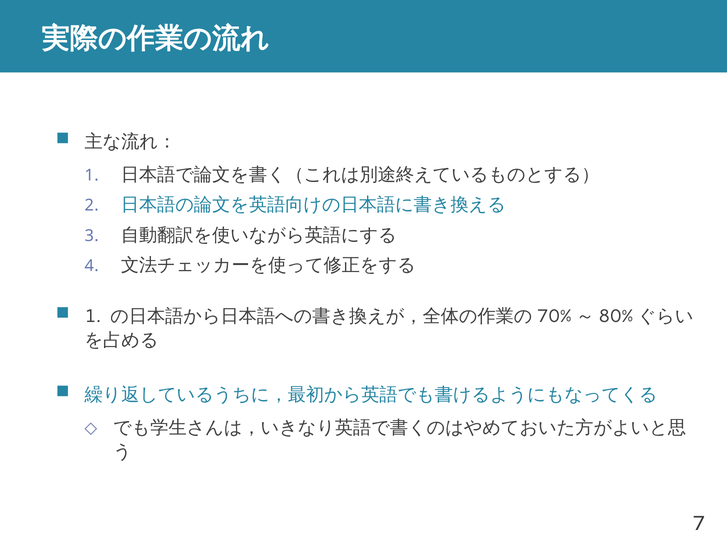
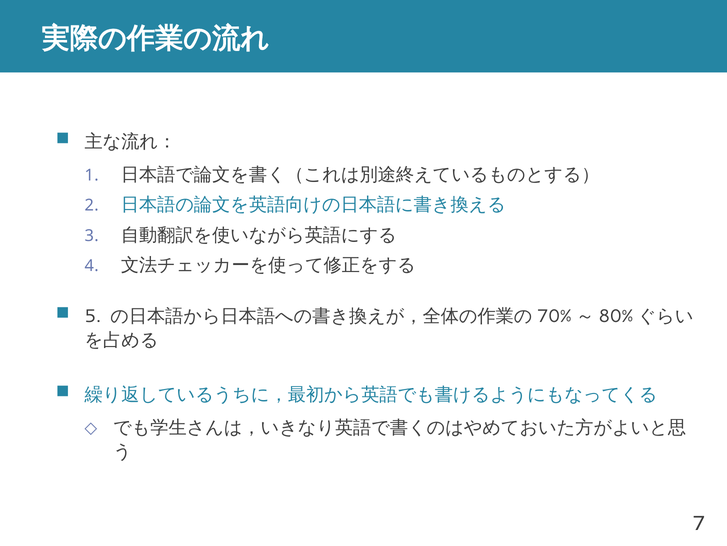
1: 1 -> 5 (93, 316)
